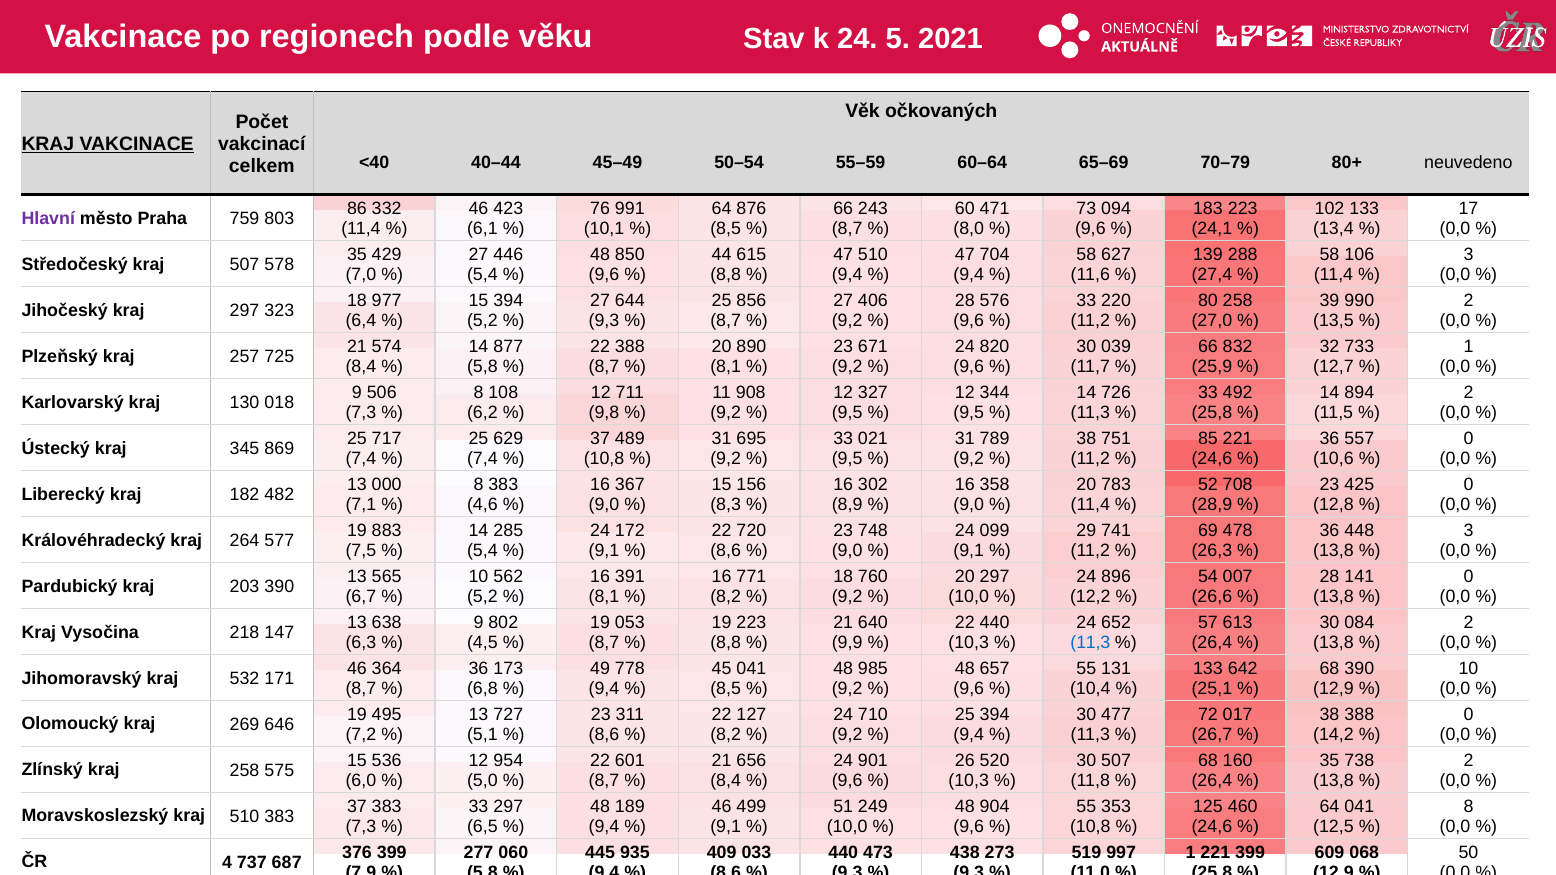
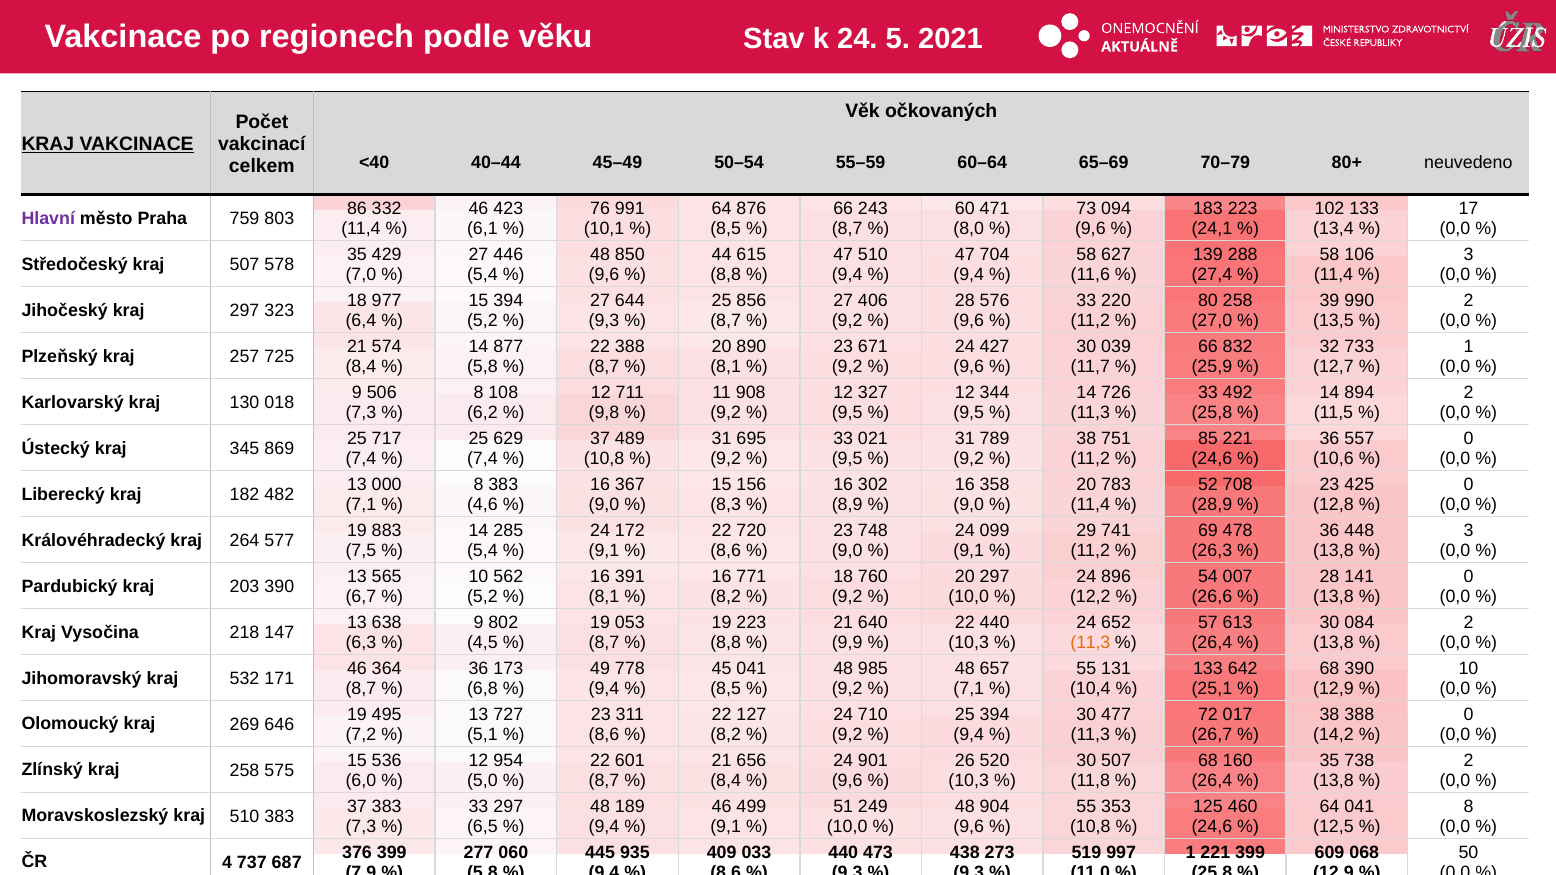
820: 820 -> 427 (994, 347)
11,3 colour: blue -> orange (1090, 642)
9,6: 9,6 -> 7,1 (969, 688)
